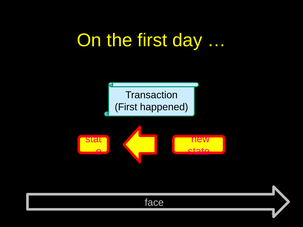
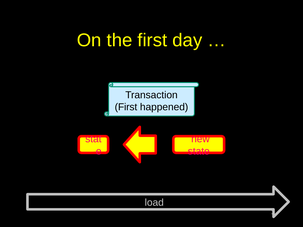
face: face -> load (154, 203)
